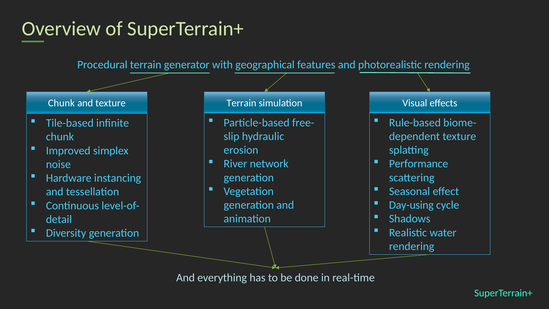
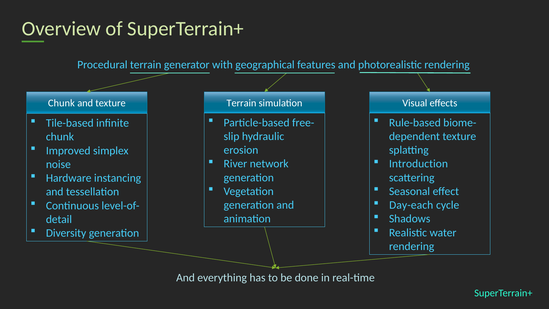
Performance: Performance -> Introduction (418, 164)
Day-using: Day-using -> Day-each (411, 205)
